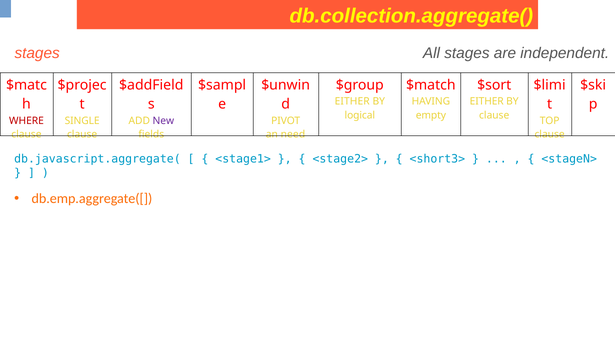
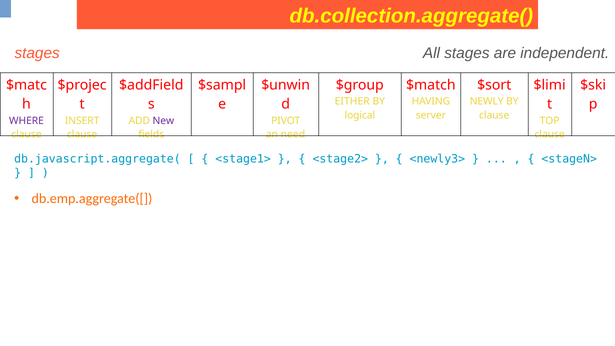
EITHER: EITHER -> NEWLY (487, 101)
empty: empty -> server (431, 115)
WHERE colour: red -> purple (26, 121)
SINGLE: SINGLE -> INSERT (82, 121)
<short3>: <short3> -> <newly3> (437, 159)
